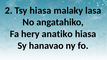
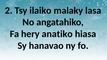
Tsy hiasa: hiasa -> ilaiko (40, 10)
